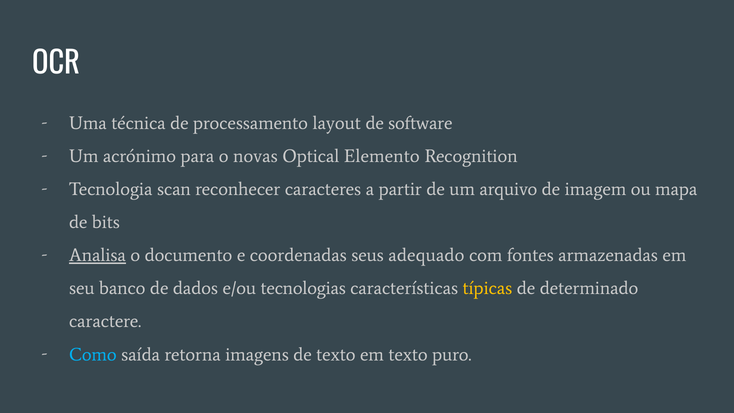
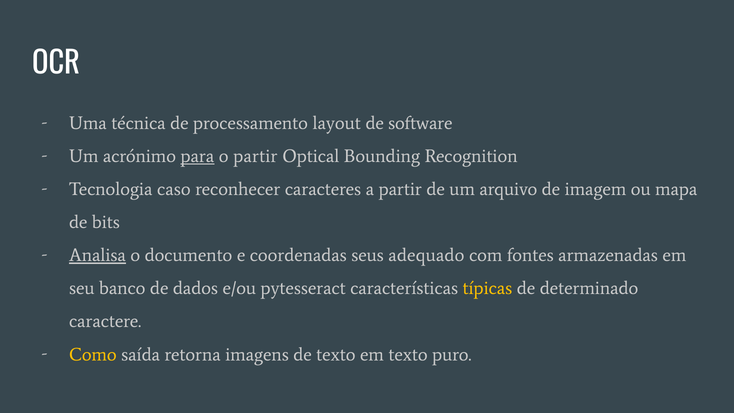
para underline: none -> present (197, 156)
o novas: novas -> partir (255, 156)
Elemento: Elemento -> Bounding (382, 156)
scan: scan -> caso (174, 189)
tecnologias: tecnologias -> pytesseract (303, 288)
Como colour: light blue -> yellow (93, 354)
